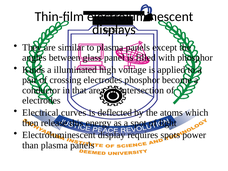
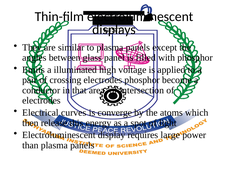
Kinds: Kinds -> Emits (34, 70)
deflected: deflected -> converge (115, 113)
spots: spots -> large (170, 135)
